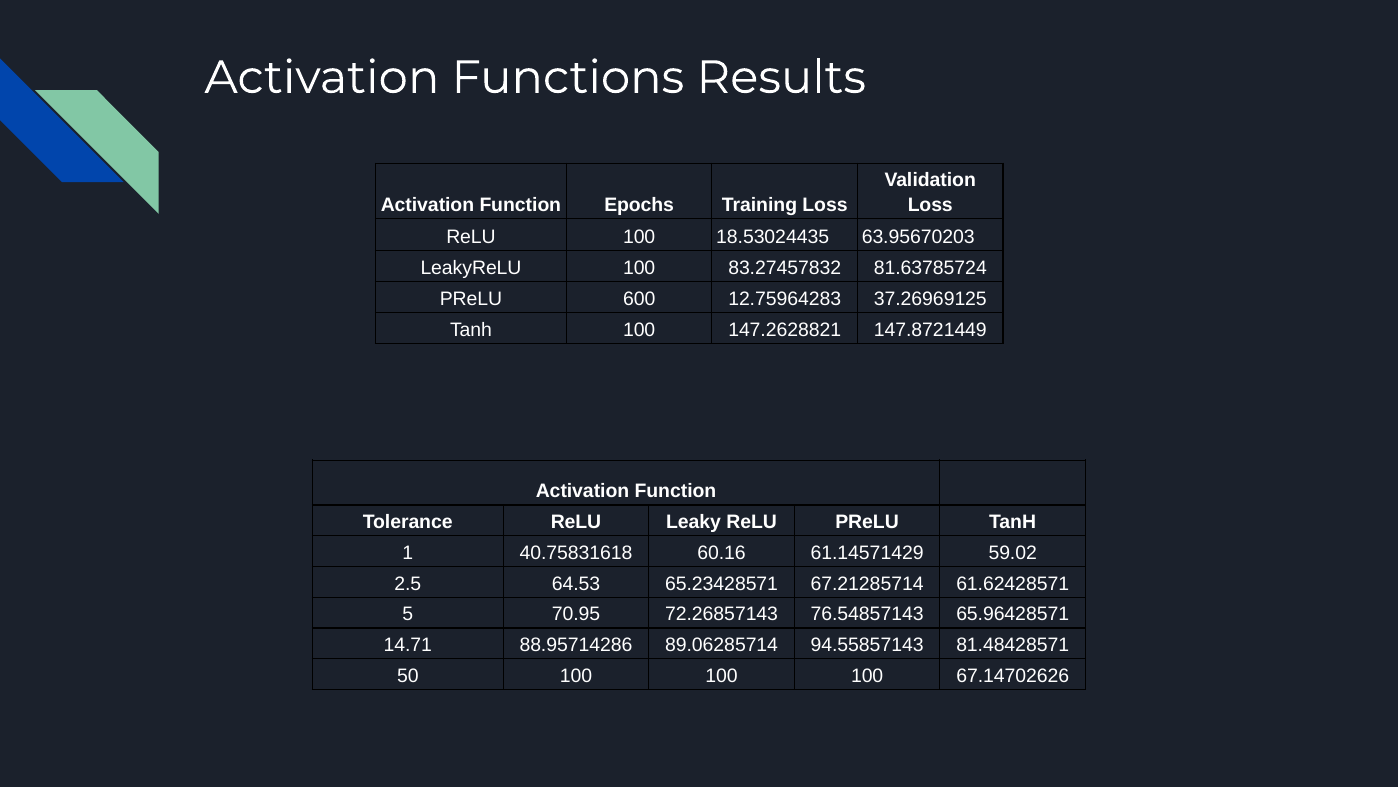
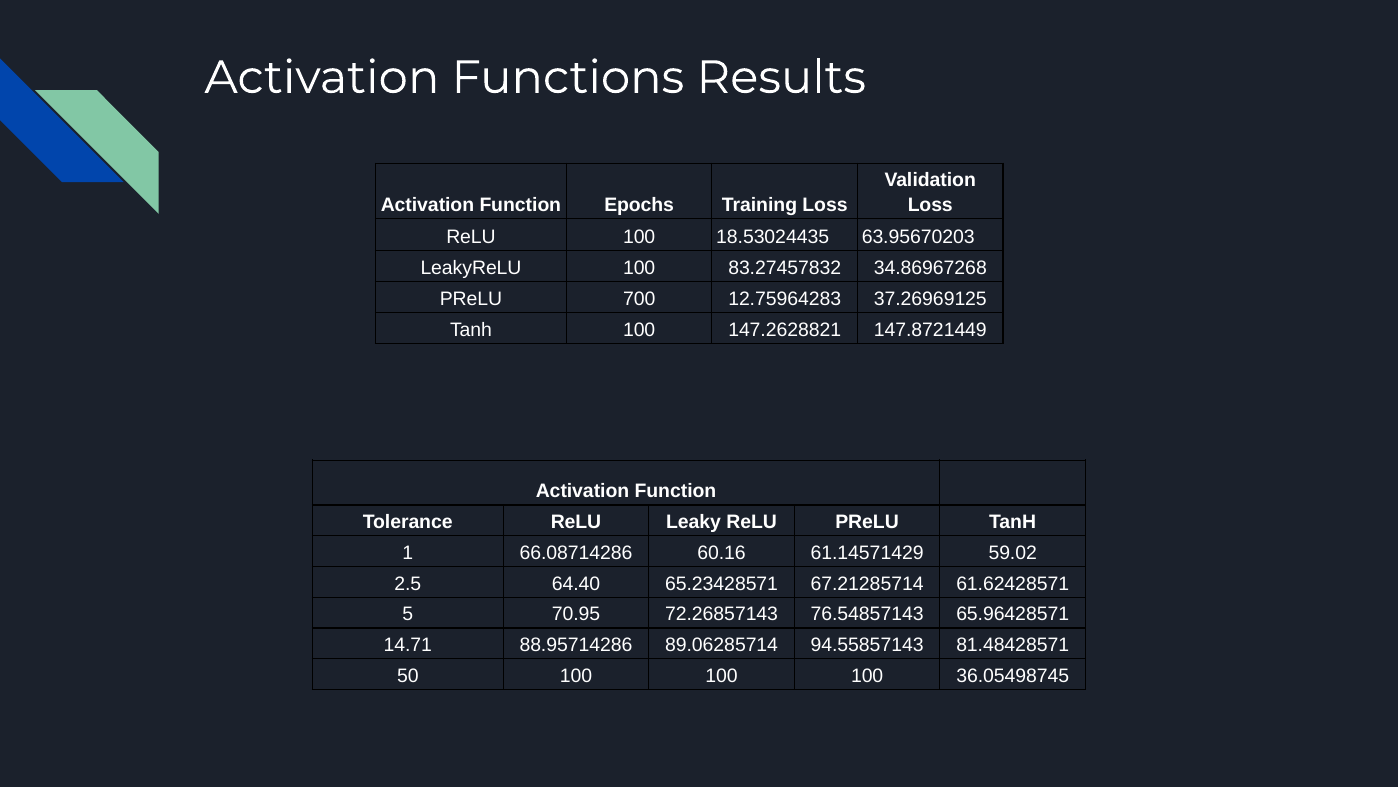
81.63785724: 81.63785724 -> 34.86967268 (930, 268)
600: 600 -> 700 (639, 299)
40.75831618: 40.75831618 -> 66.08714286 (576, 553)
64.53: 64.53 -> 64.40 (576, 583)
67.14702626: 67.14702626 -> 36.05498745 (1013, 675)
